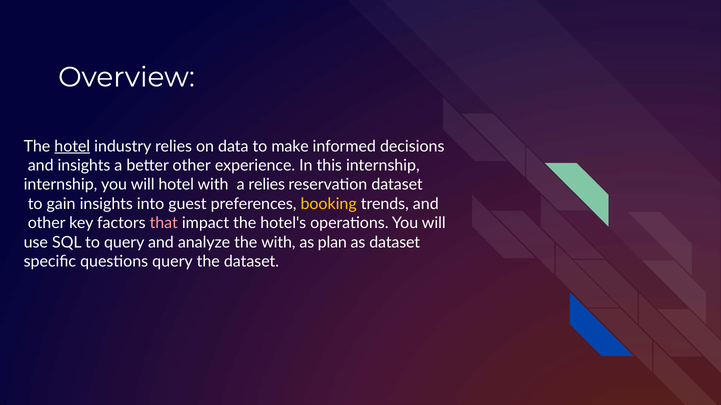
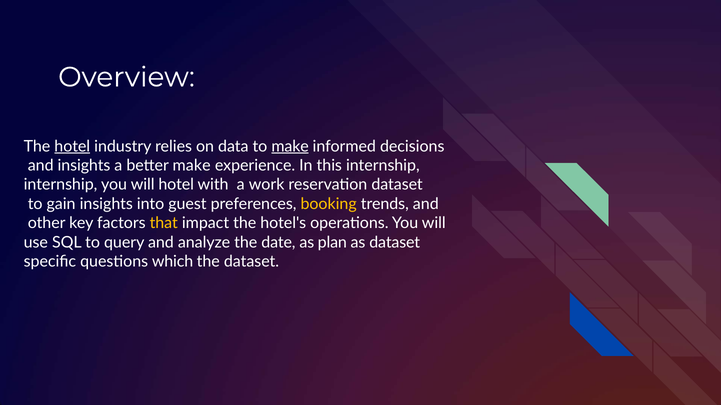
make underline: none -> present (290, 147)
better other: other -> make (192, 166)
a relies: relies -> work (267, 185)
that colour: pink -> yellow (164, 223)
the with: with -> date (278, 243)
questions query: query -> which (173, 262)
